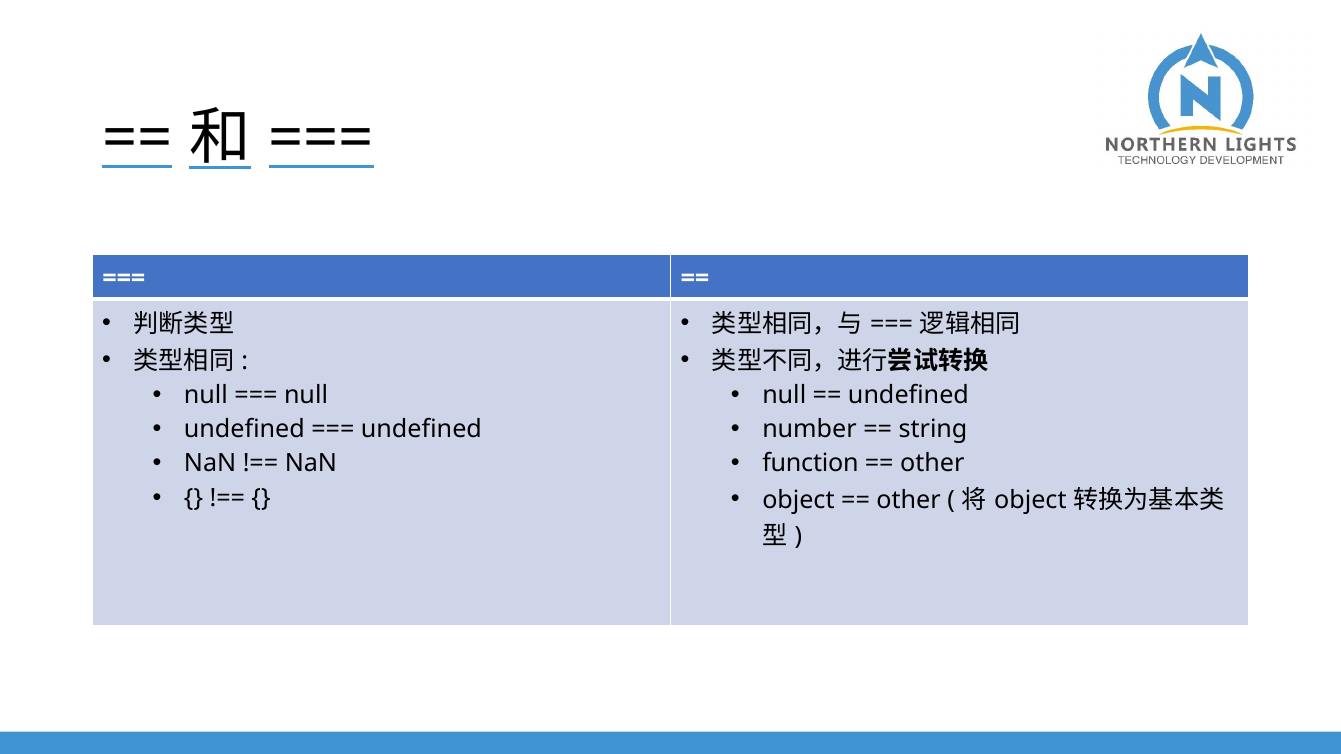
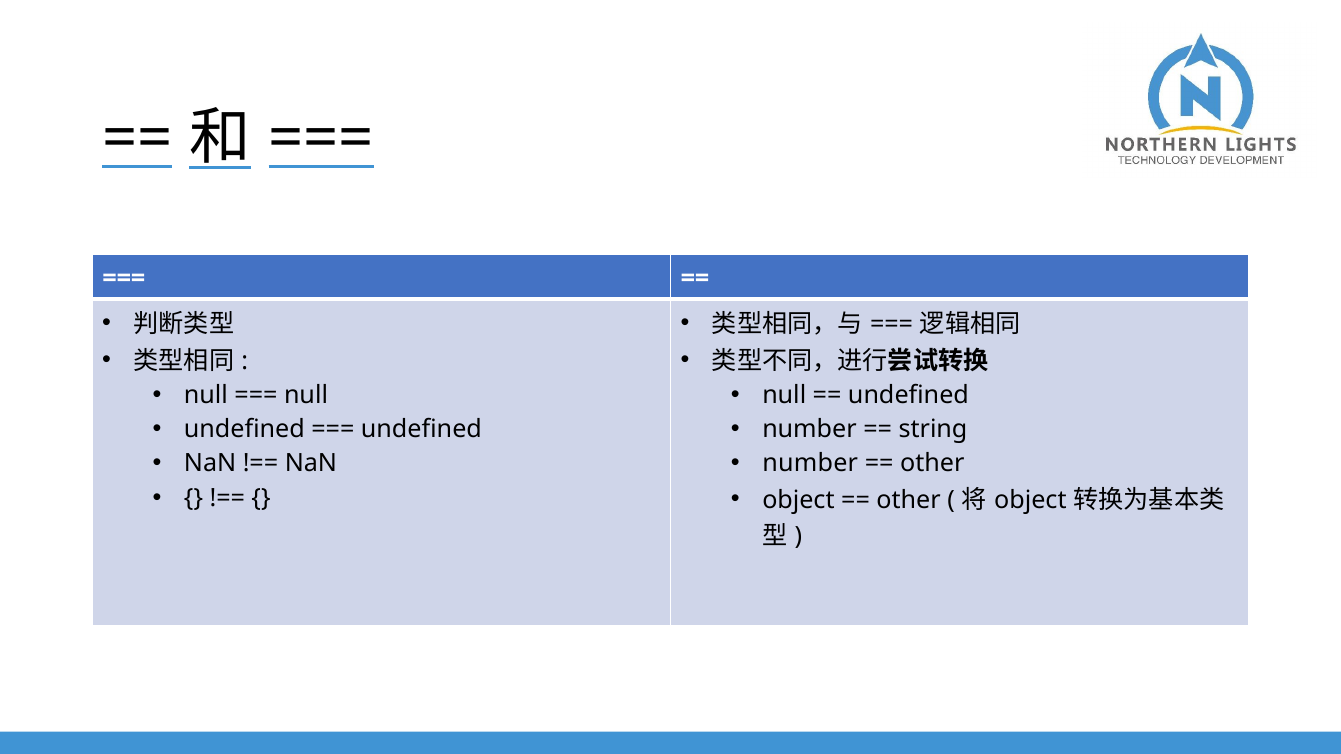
function: function -> number (810, 464)
